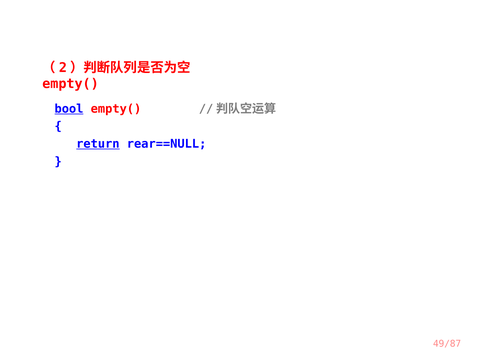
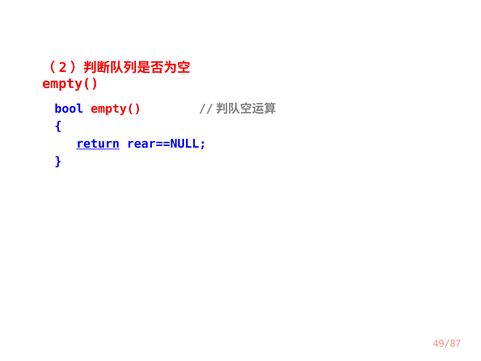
bool underline: present -> none (69, 109)
